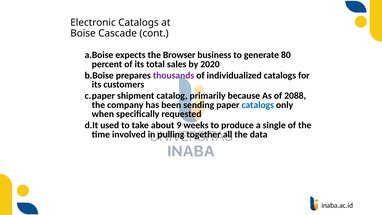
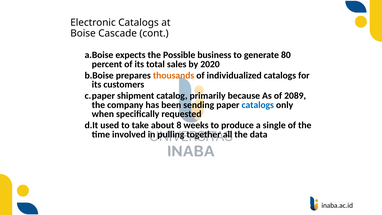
Browser: Browser -> Possible (179, 55)
thousands colour: purple -> orange (174, 75)
2088: 2088 -> 2089 (295, 96)
9: 9 -> 8 (179, 125)
